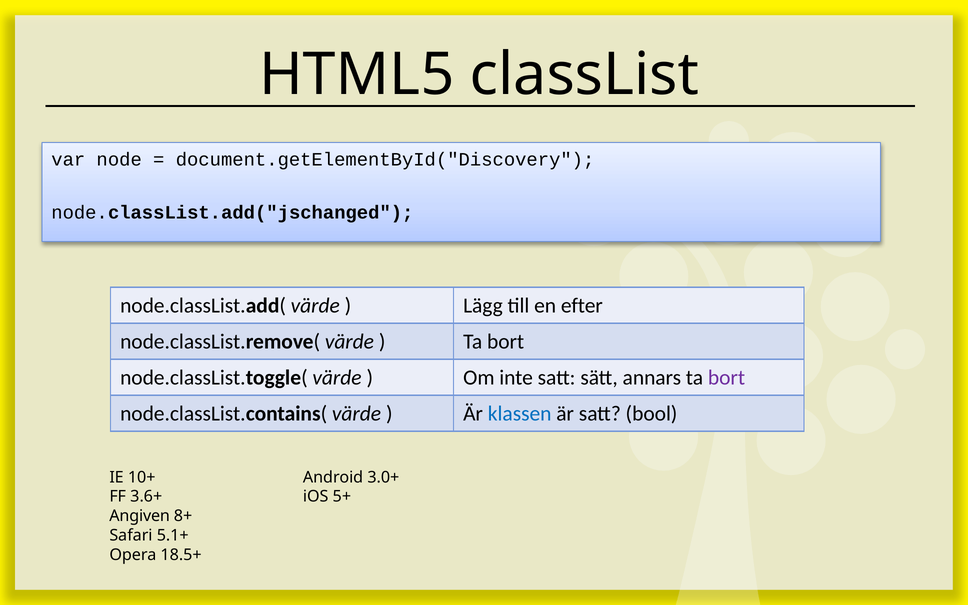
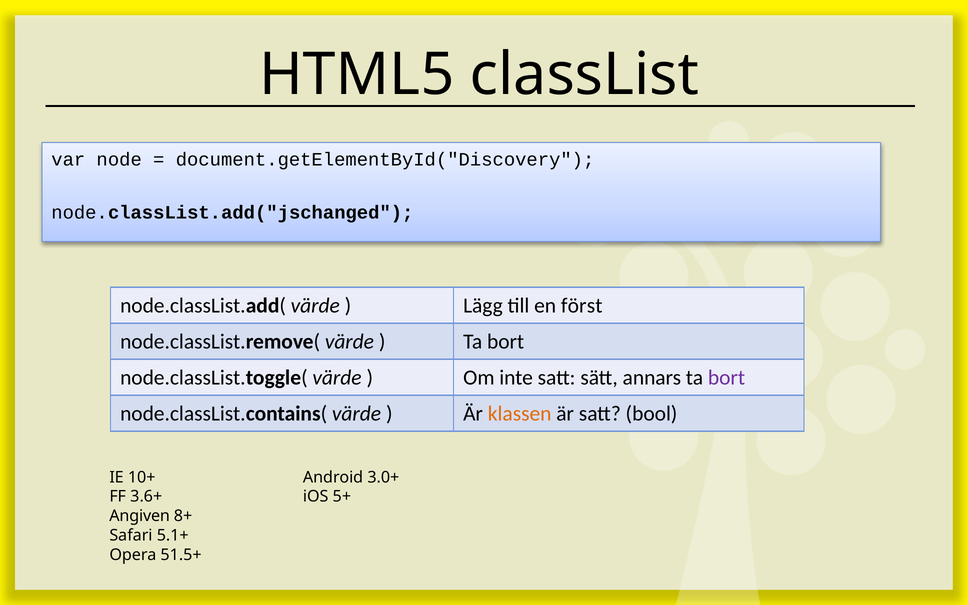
efter: efter -> först (582, 305)
klassen colour: blue -> orange (520, 414)
18.5+: 18.5+ -> 51.5+ (181, 555)
